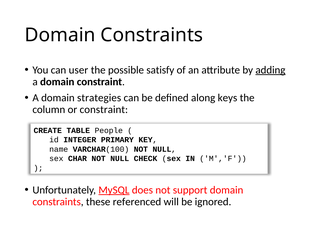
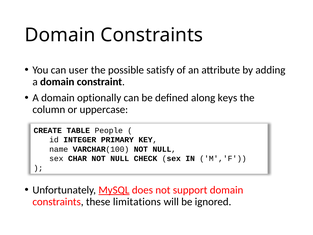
adding underline: present -> none (270, 70)
strategies: strategies -> optionally (99, 98)
or constraint: constraint -> uppercase (104, 109)
referenced: referenced -> limitations (137, 202)
